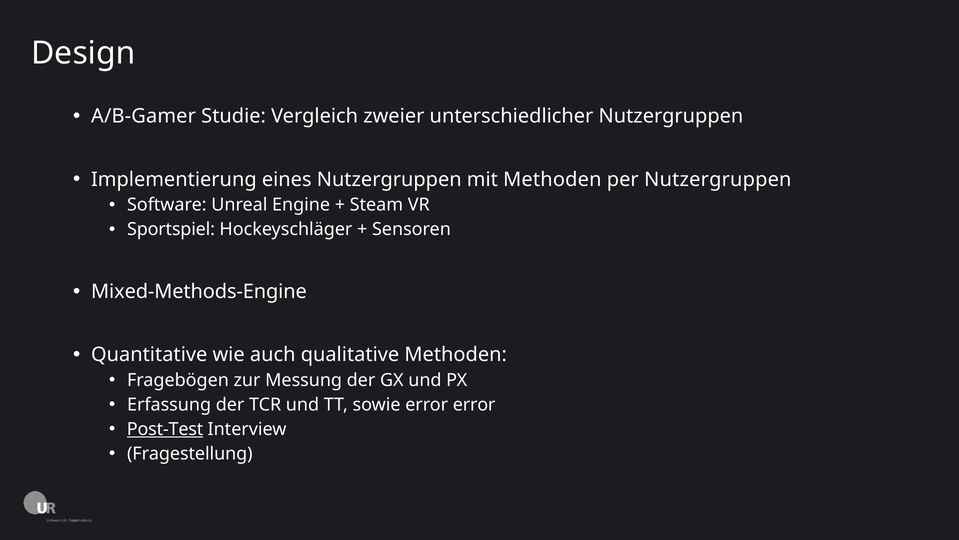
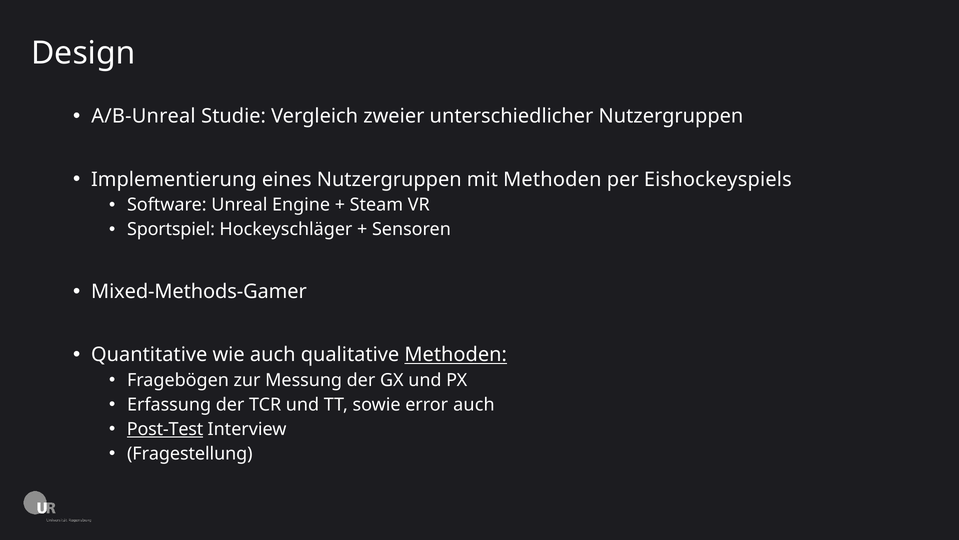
A/B-Gamer: A/B-Gamer -> A/B-Unreal (143, 116)
per Nutzergruppen: Nutzergruppen -> Eishockeyspiels (718, 179)
Mixed-Methods-Engine: Mixed-Methods-Engine -> Mixed-Methods-Gamer (199, 291)
Methoden underline: none -> present (456, 354)
error error: error -> auch (474, 404)
